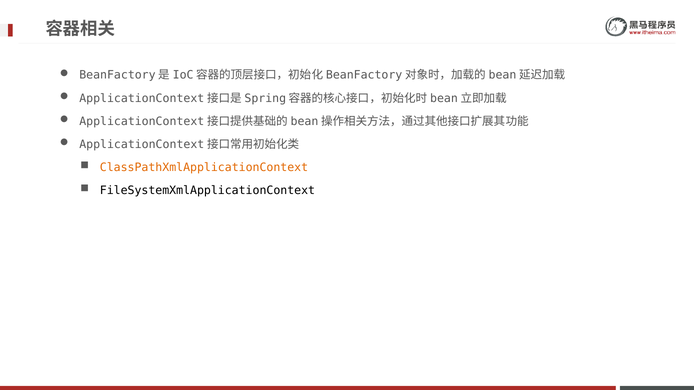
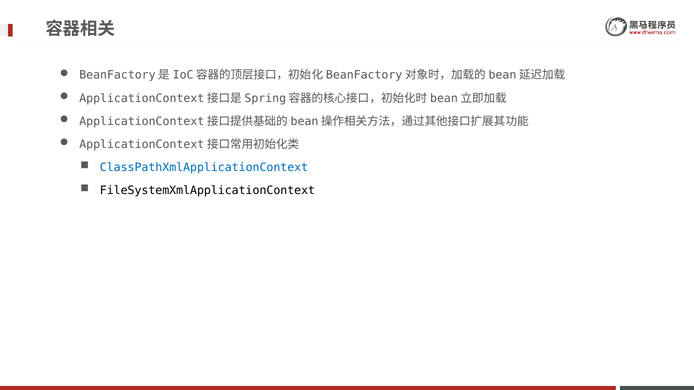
ClassPathXmlApplicationContext colour: orange -> blue (204, 168)
